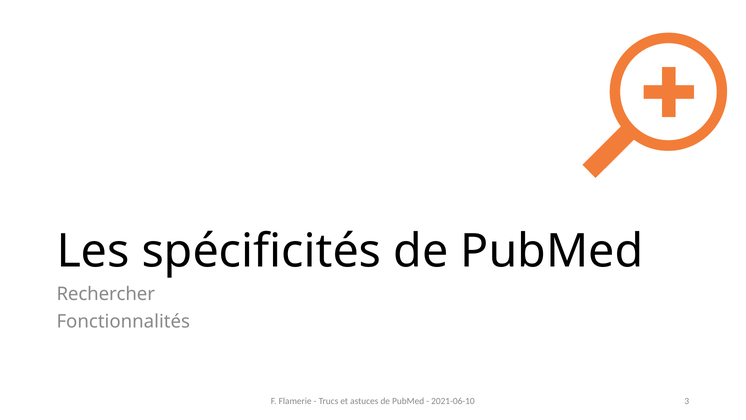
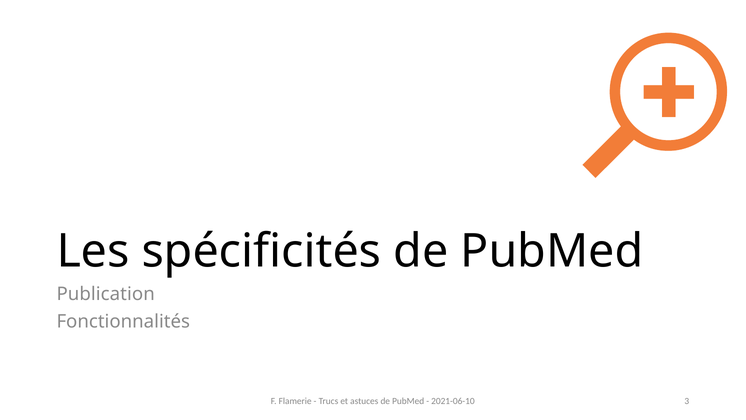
Rechercher: Rechercher -> Publication (106, 294)
